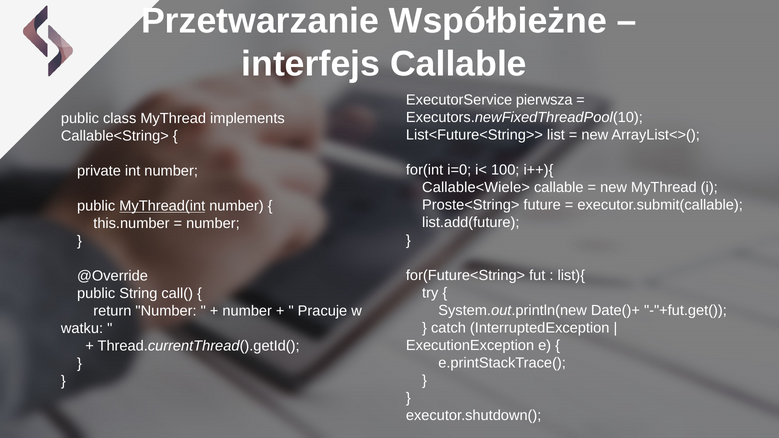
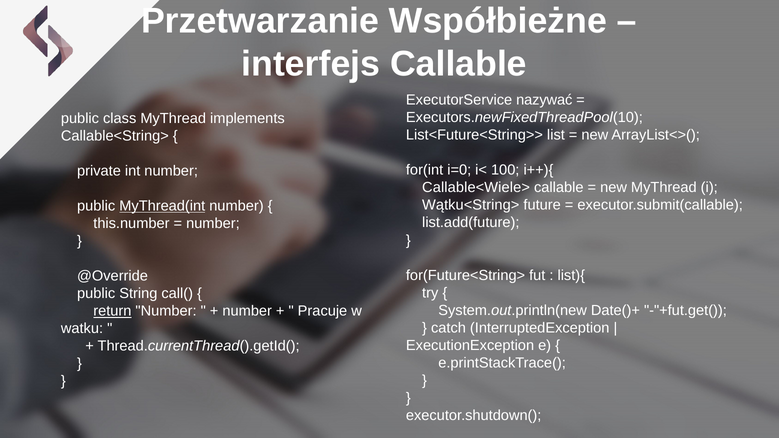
pierwsza: pierwsza -> nazywać (544, 100)
Proste<String>: Proste<String> -> Wątku<String> (471, 205)
return underline: none -> present (112, 311)
